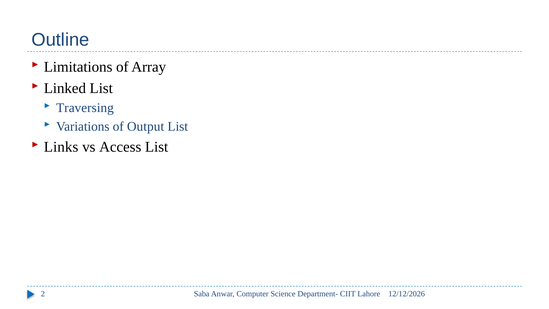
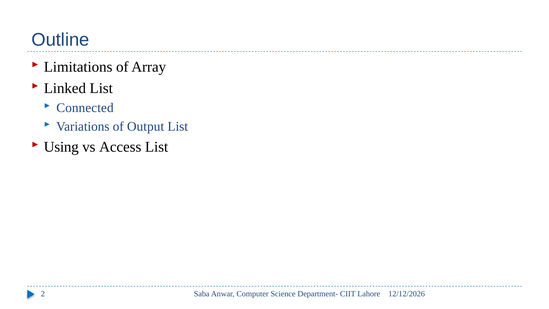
Traversing: Traversing -> Connected (85, 108)
Links: Links -> Using (61, 147)
